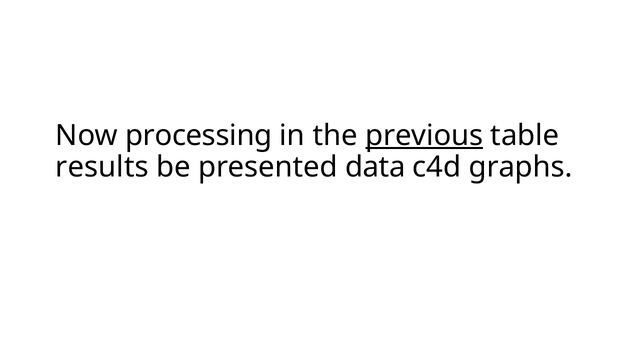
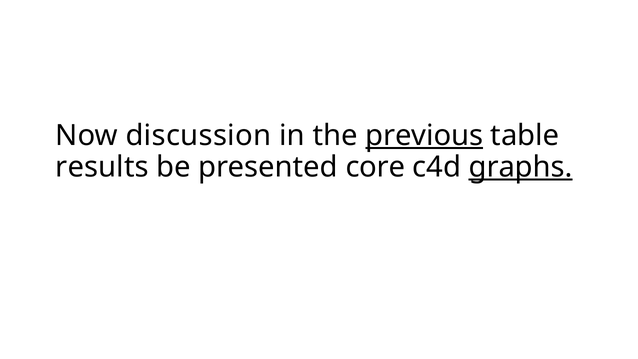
processing: processing -> discussion (198, 135)
data: data -> core (375, 167)
graphs underline: none -> present (521, 167)
